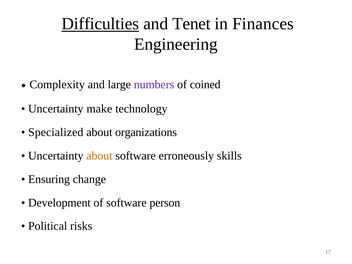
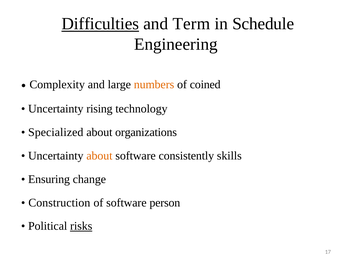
Tenet: Tenet -> Term (191, 24)
Finances: Finances -> Schedule (263, 24)
numbers colour: purple -> orange (154, 85)
make: make -> rising (99, 109)
erroneously: erroneously -> consistently (186, 156)
Development: Development -> Construction (59, 203)
risks underline: none -> present (81, 226)
